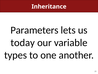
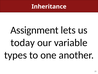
Parameters: Parameters -> Assignment (34, 30)
